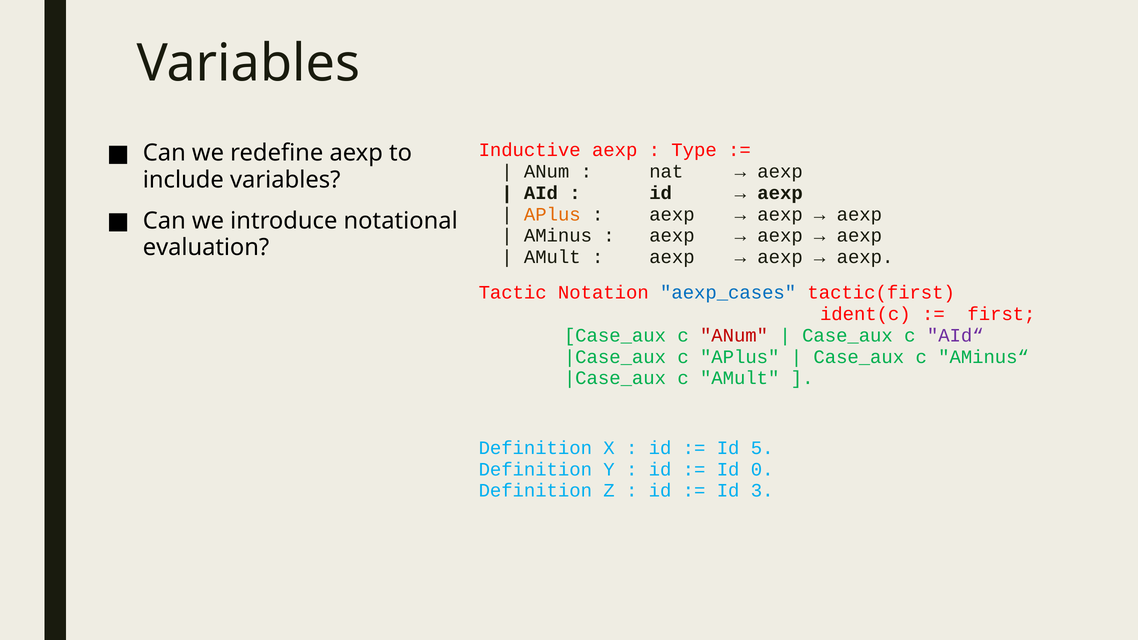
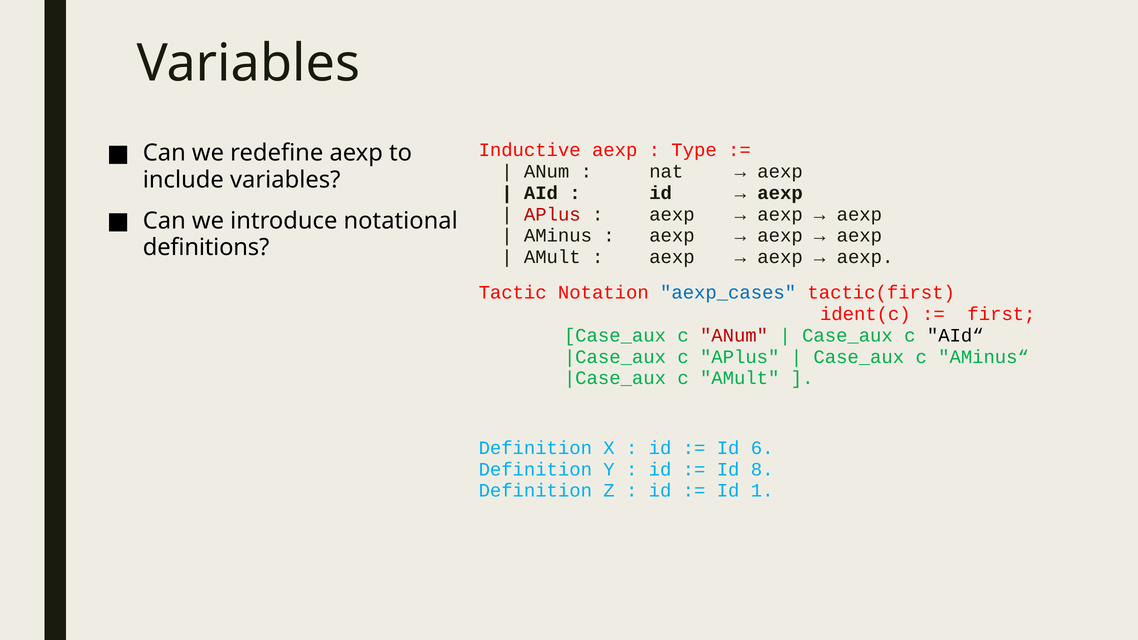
APlus colour: orange -> red (552, 214)
evaluation: evaluation -> definitions (206, 248)
AId“ colour: purple -> black (955, 335)
5: 5 -> 6 (762, 448)
0: 0 -> 8 (762, 469)
3: 3 -> 1 (762, 491)
